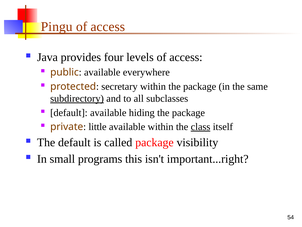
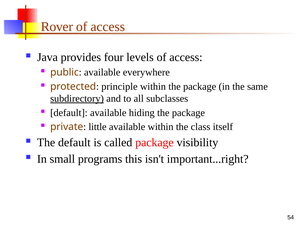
Pingu: Pingu -> Rover (57, 27)
secretary: secretary -> principle (119, 86)
class underline: present -> none (201, 127)
